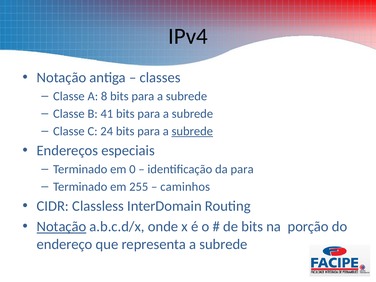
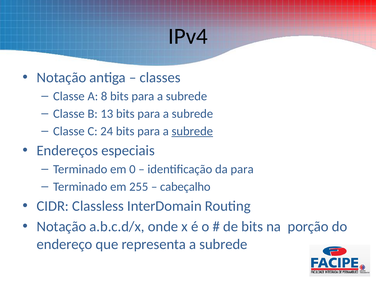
41: 41 -> 13 (107, 114)
caminhos: caminhos -> cabeçalho (185, 187)
Notação underline: present -> none (61, 227)
